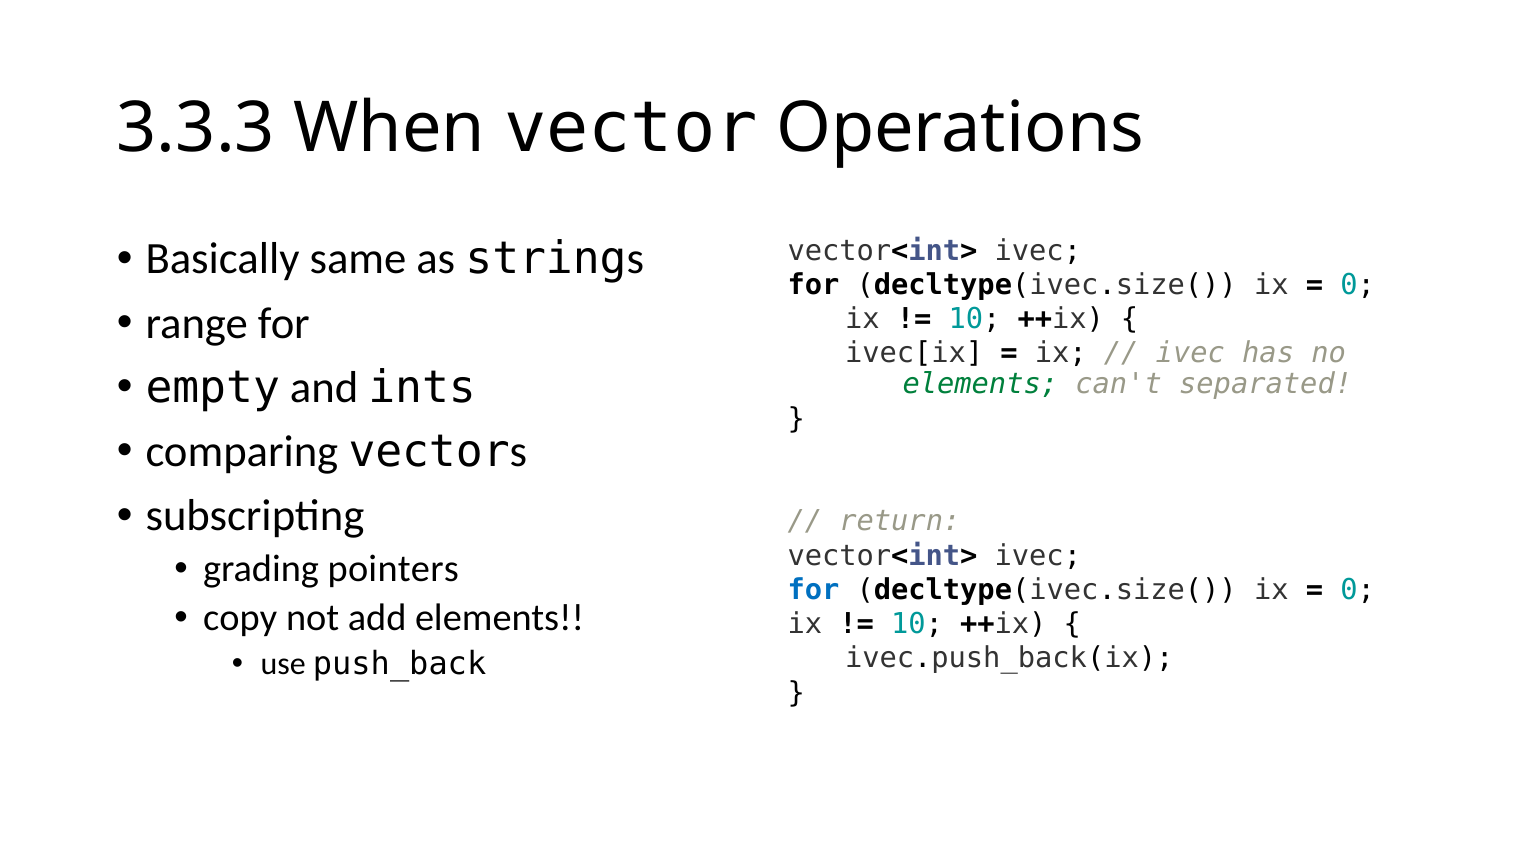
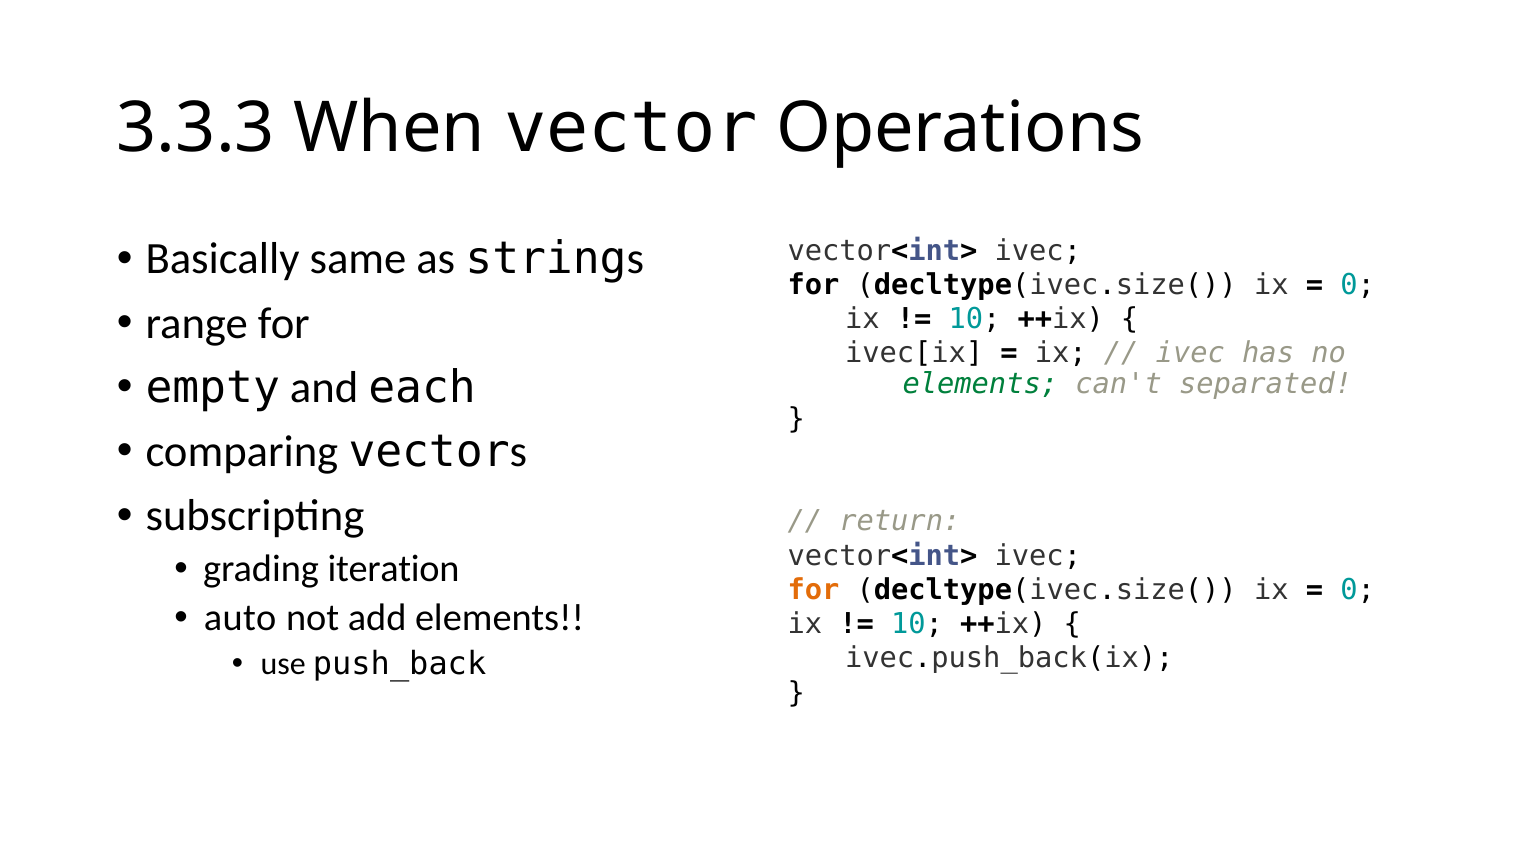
ints: ints -> each (422, 388)
pointers: pointers -> iteration (394, 569)
for colour: blue -> orange (813, 590)
copy: copy -> auto (240, 618)
